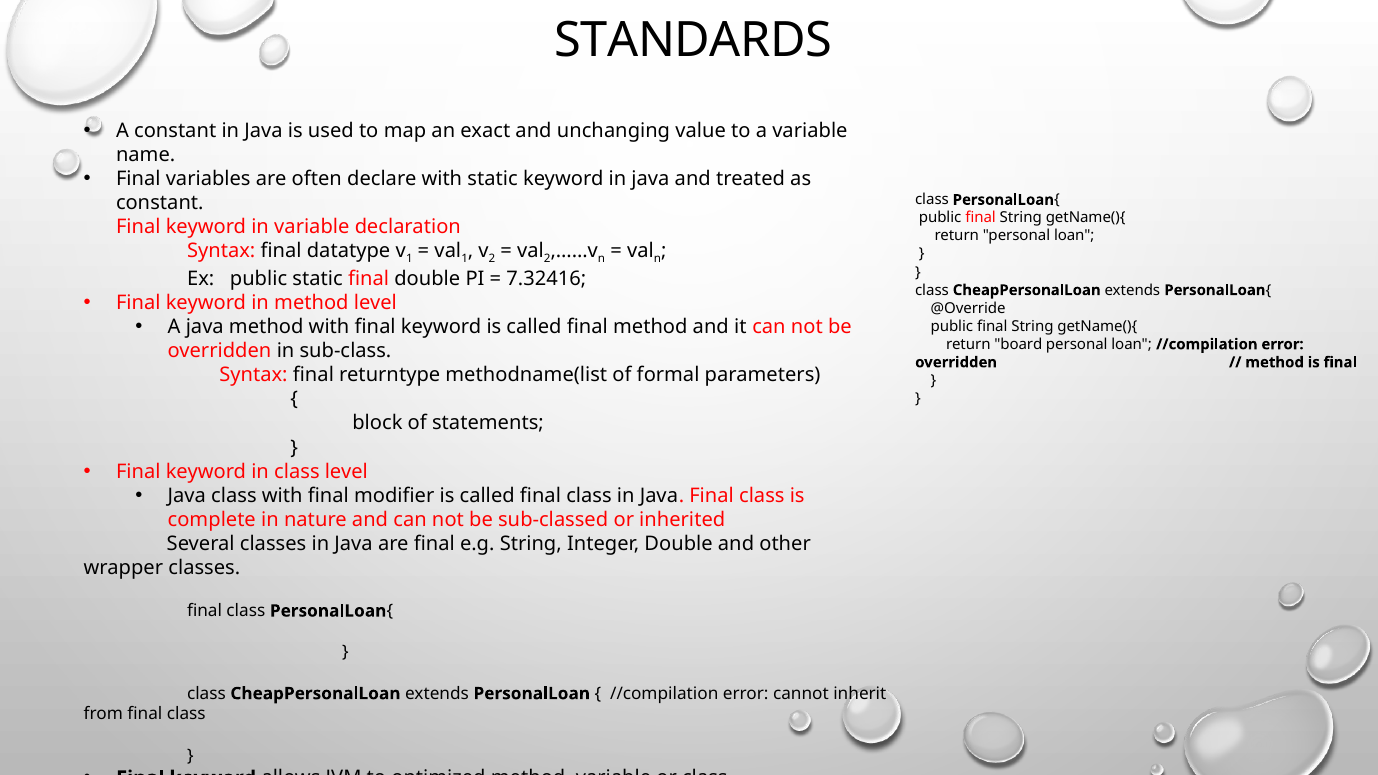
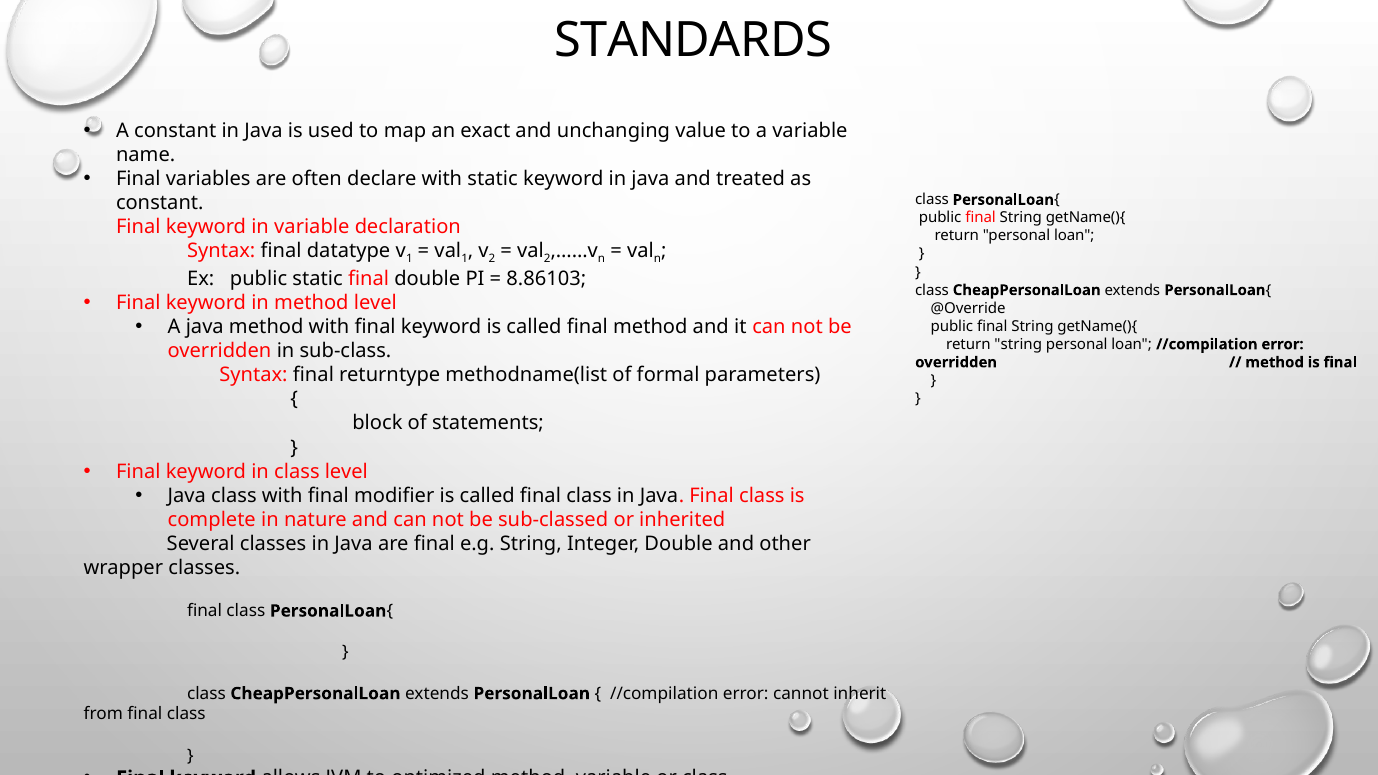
7.32416: 7.32416 -> 8.86103 (546, 279)
return board: board -> string (1018, 344)
